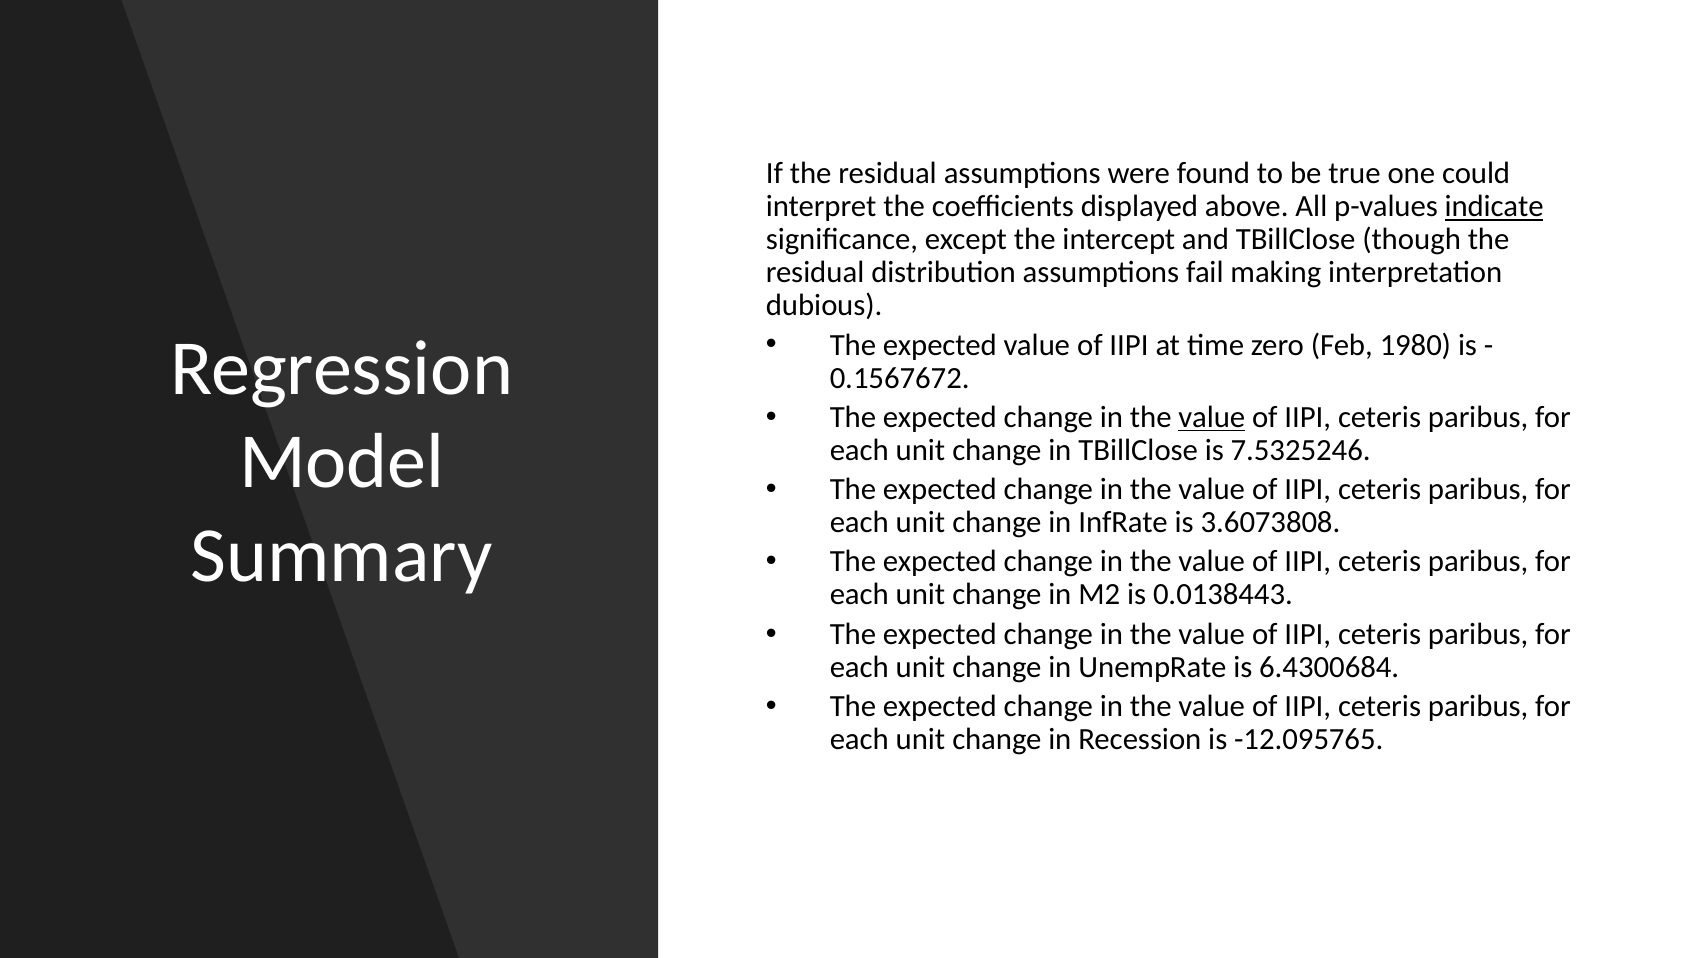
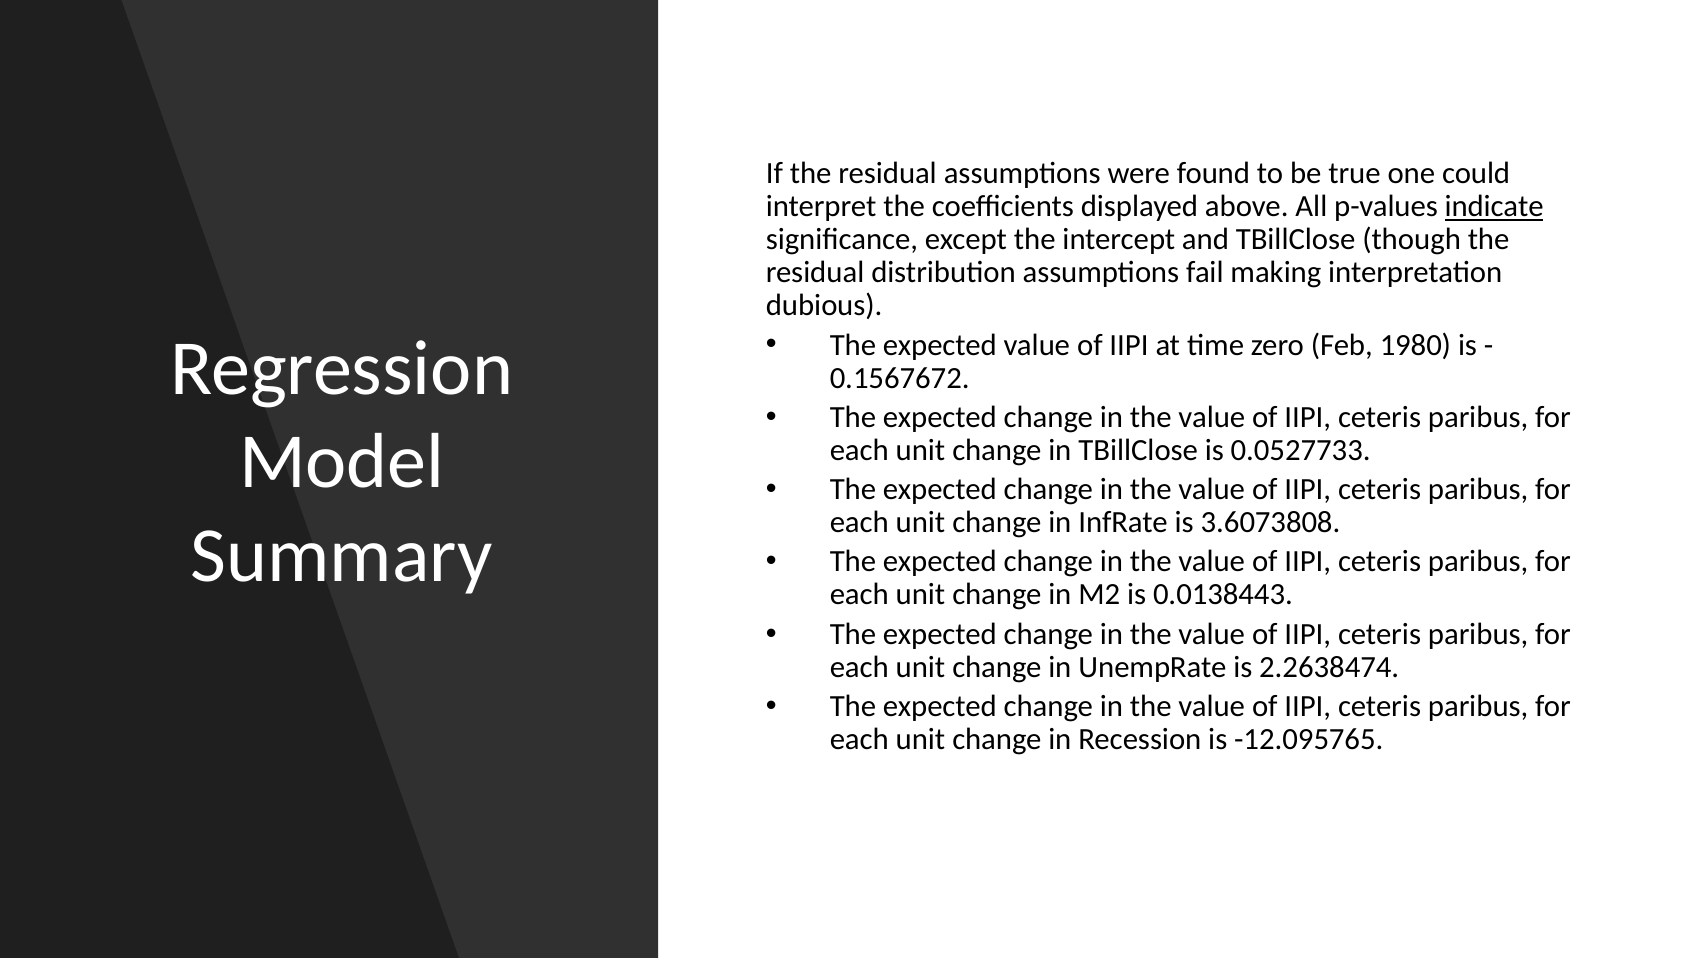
value underline: present -> none (1212, 417)
7.5325246: 7.5325246 -> 0.0527733 (1301, 451)
6.4300684: 6.4300684 -> 2.2638474 (1329, 667)
